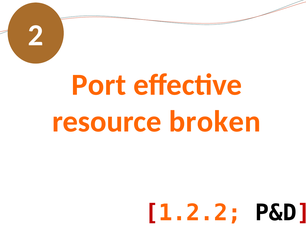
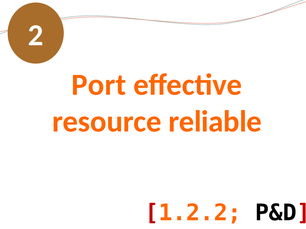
broken: broken -> reliable (215, 122)
